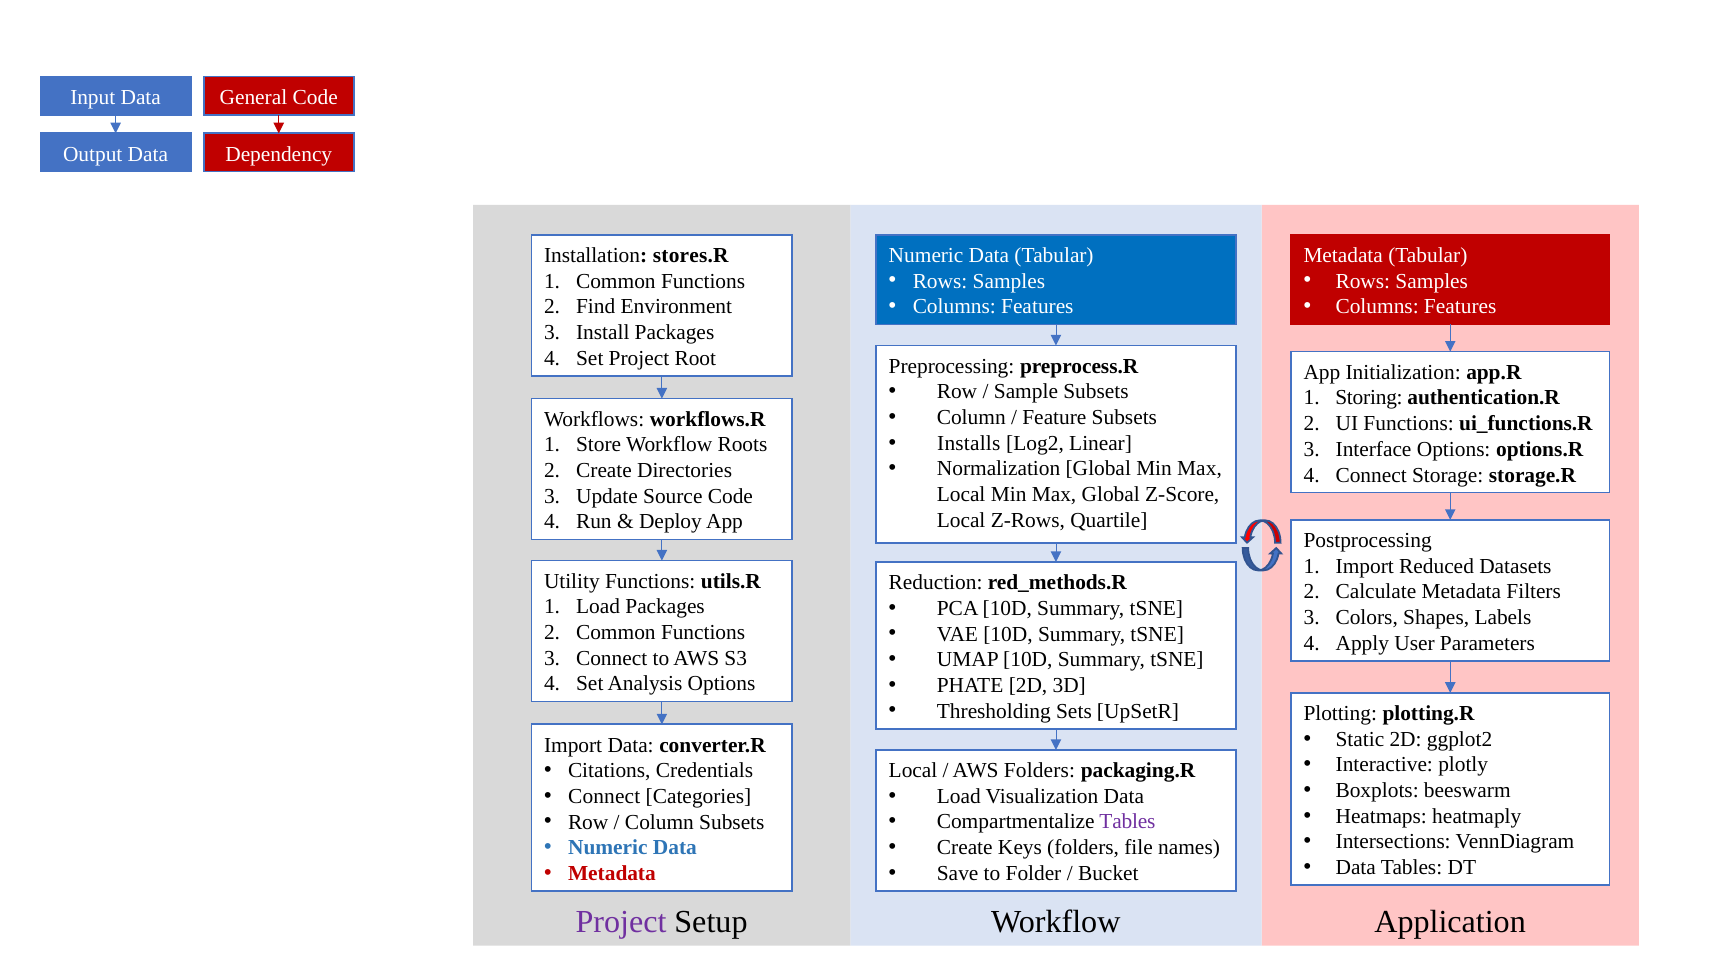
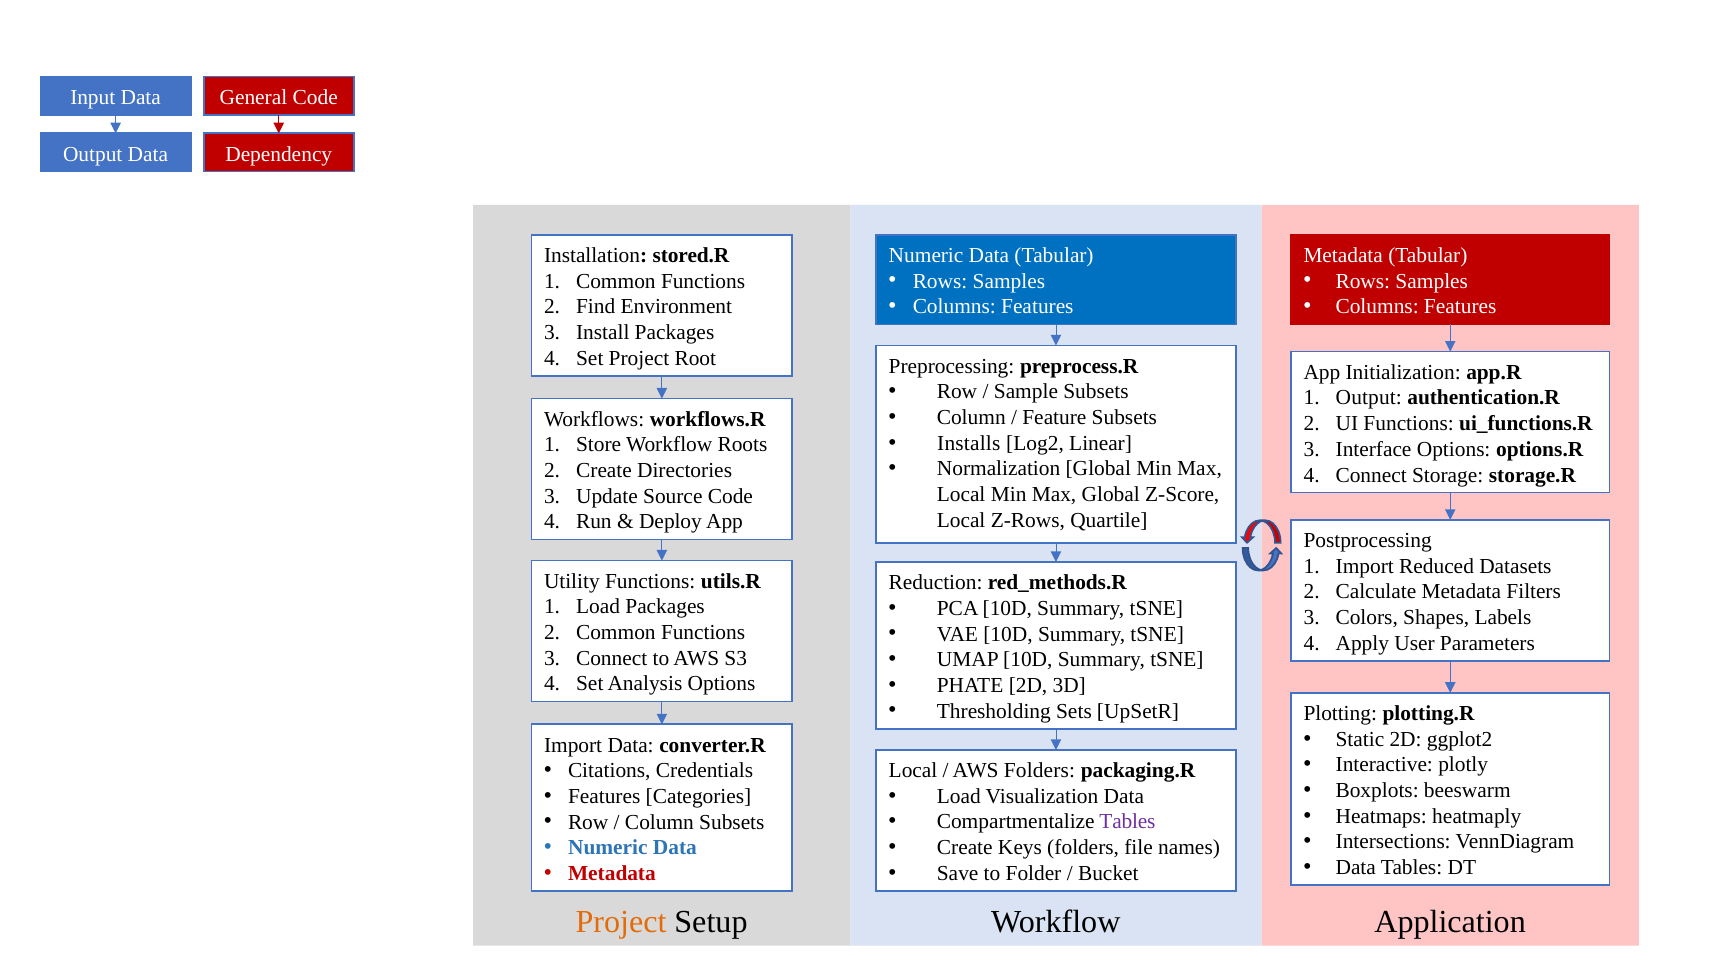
stores.R: stores.R -> stored.R (691, 256)
Storing: Storing -> Output (1369, 398)
Connect: Connect -> Features (604, 797)
Project colour: purple -> orange (621, 923)
